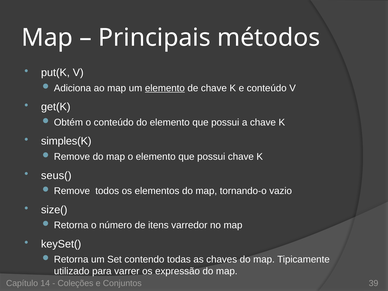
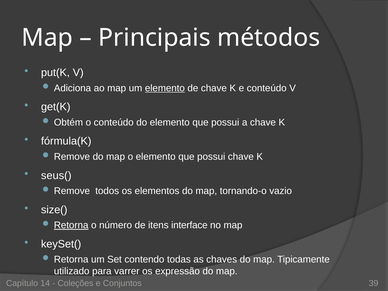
simples(K: simples(K -> fórmula(K (66, 141)
Retorna underline: none -> present (71, 225)
varredor: varredor -> interface (189, 225)
